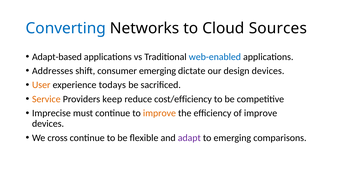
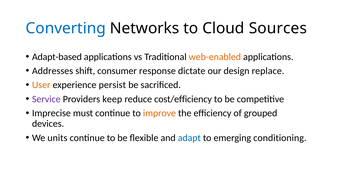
web-enabled colour: blue -> orange (215, 57)
consumer emerging: emerging -> response (157, 71)
design devices: devices -> replace (268, 71)
todays: todays -> persist (112, 85)
Service colour: orange -> purple (46, 99)
of improve: improve -> grouped (261, 113)
cross: cross -> units (57, 138)
adapt colour: purple -> blue (189, 138)
comparisons: comparisons -> conditioning (280, 138)
